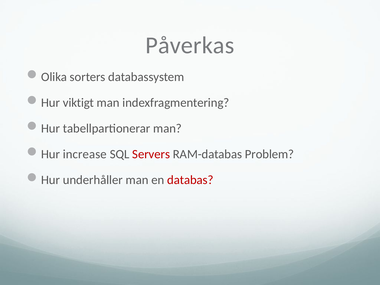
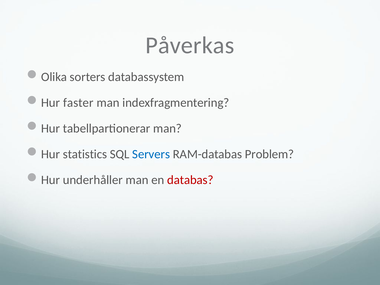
viktigt: viktigt -> faster (78, 103)
increase: increase -> statistics (85, 154)
Servers colour: red -> blue (151, 154)
